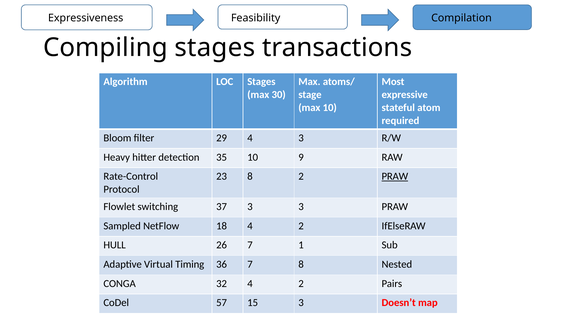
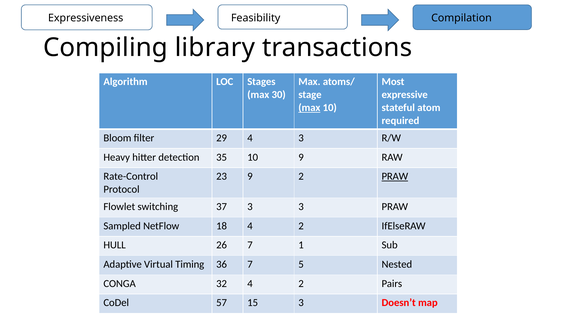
Compiling stages: stages -> library (215, 48)
max underline: none -> present (309, 108)
23 8: 8 -> 9 (250, 176)
7 8: 8 -> 5 (301, 264)
